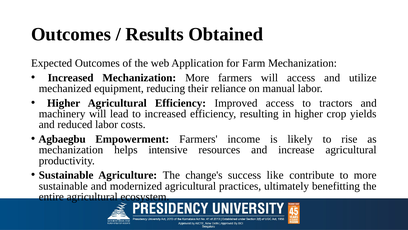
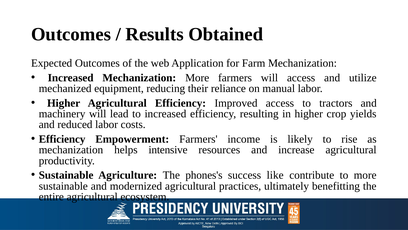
Agbaegbu: Agbaegbu -> Efficiency (62, 139)
change's: change's -> phones's (204, 175)
